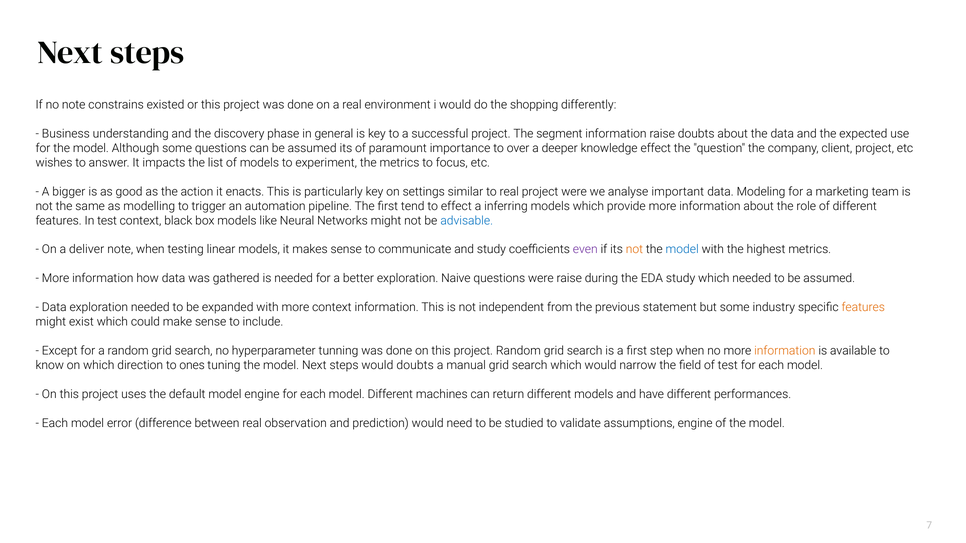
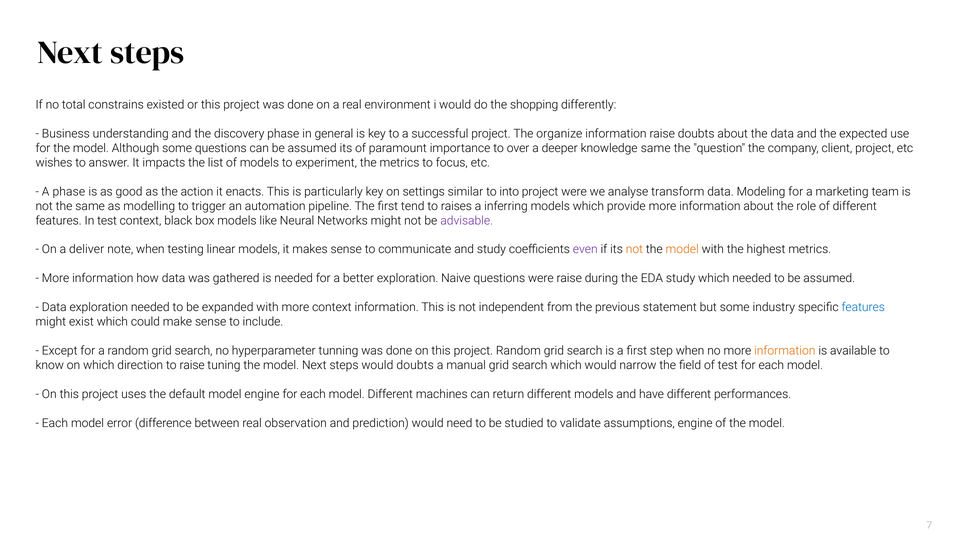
no note: note -> total (74, 105)
segment: segment -> organize (559, 134)
knowledge effect: effect -> same (656, 148)
A bigger: bigger -> phase (69, 192)
to real: real -> into (509, 192)
important: important -> transform (678, 192)
to effect: effect -> raises (456, 206)
advisable colour: blue -> purple (467, 221)
model colour: blue -> orange (682, 250)
features colour: orange -> blue (863, 308)
to ones: ones -> raise (192, 366)
